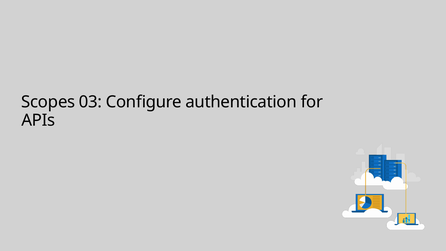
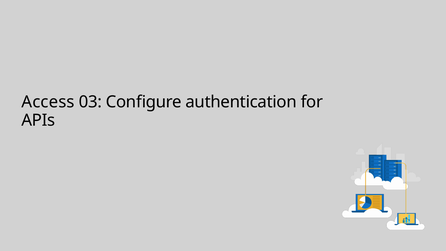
Scopes: Scopes -> Access (48, 102)
